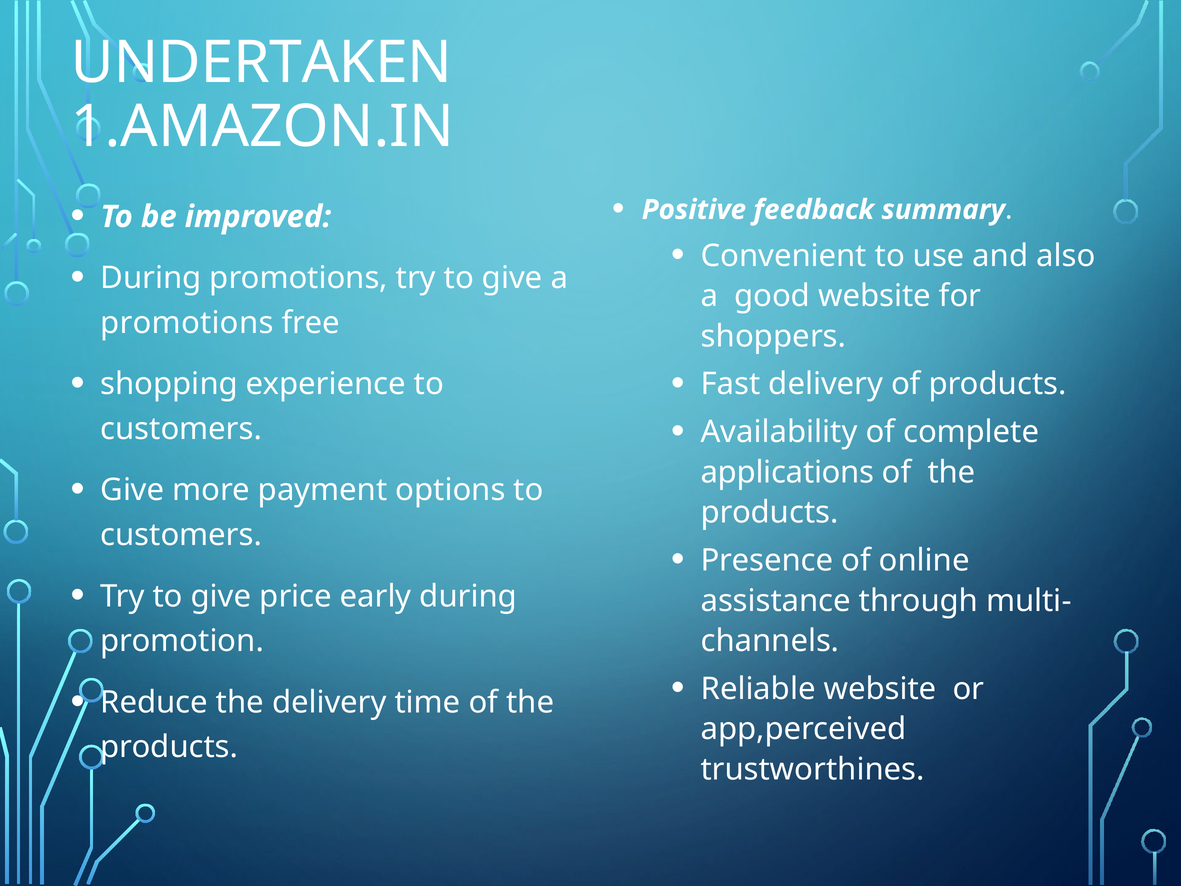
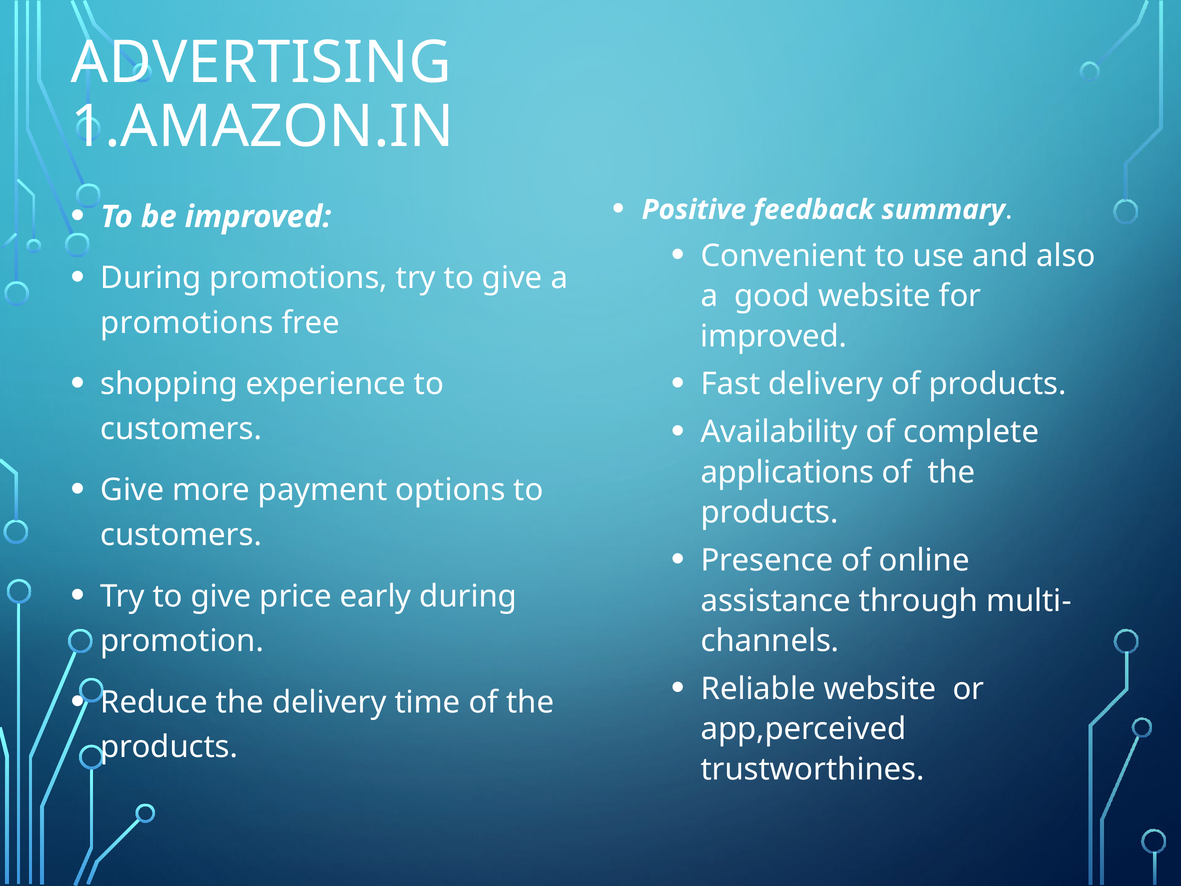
UNDERTAKEN: UNDERTAKEN -> ADVERTISING (261, 63)
shoppers: shoppers -> improved (774, 336)
